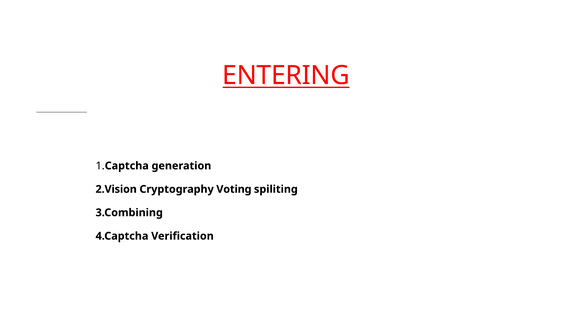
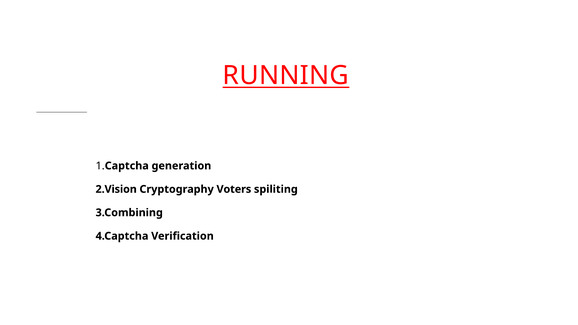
ENTERING: ENTERING -> RUNNING (286, 75)
Voting: Voting -> Voters (234, 189)
